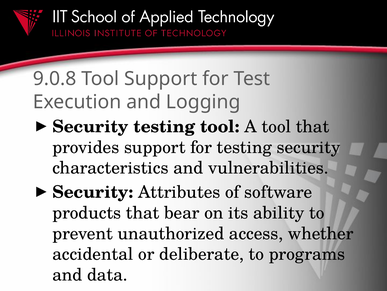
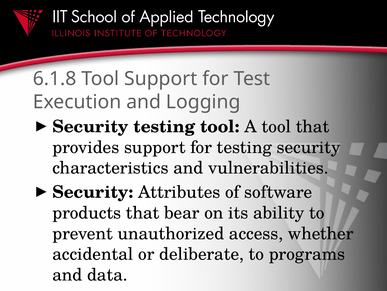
9.0.8: 9.0.8 -> 6.1.8 (55, 78)
